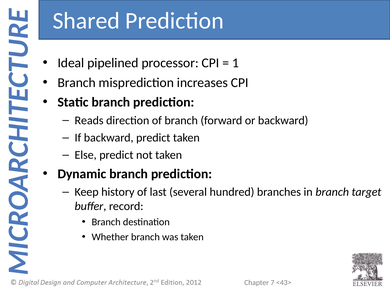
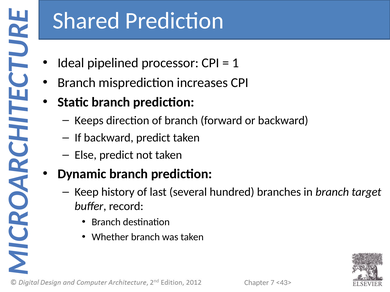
Reads: Reads -> Keeps (89, 121)
